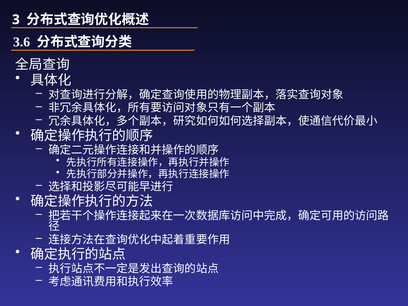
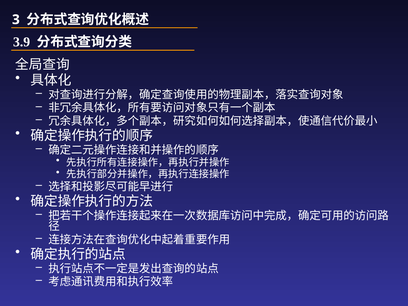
3.6: 3.6 -> 3.9 (22, 42)
